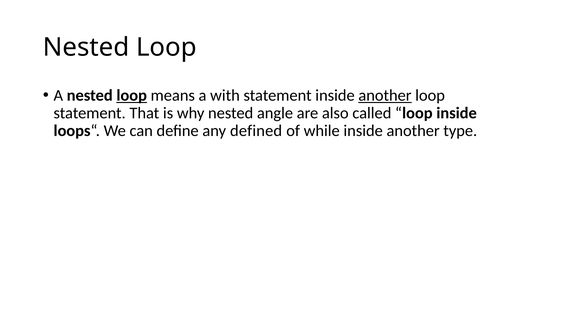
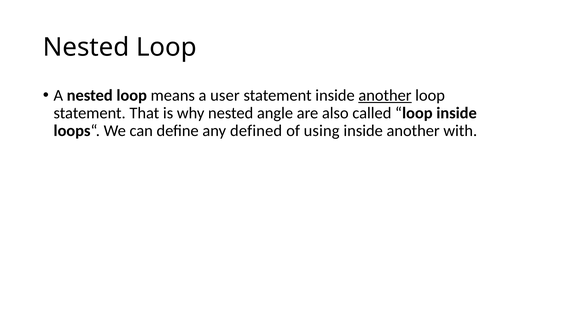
loop underline: present -> none (132, 95)
with: with -> user (225, 95)
while: while -> using (322, 131)
type: type -> with (460, 131)
